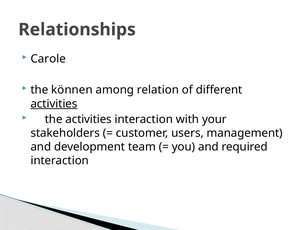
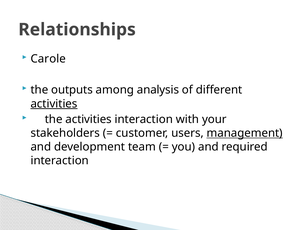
können: können -> outputs (72, 90)
relation: relation -> analysis (158, 90)
management underline: none -> present (245, 133)
